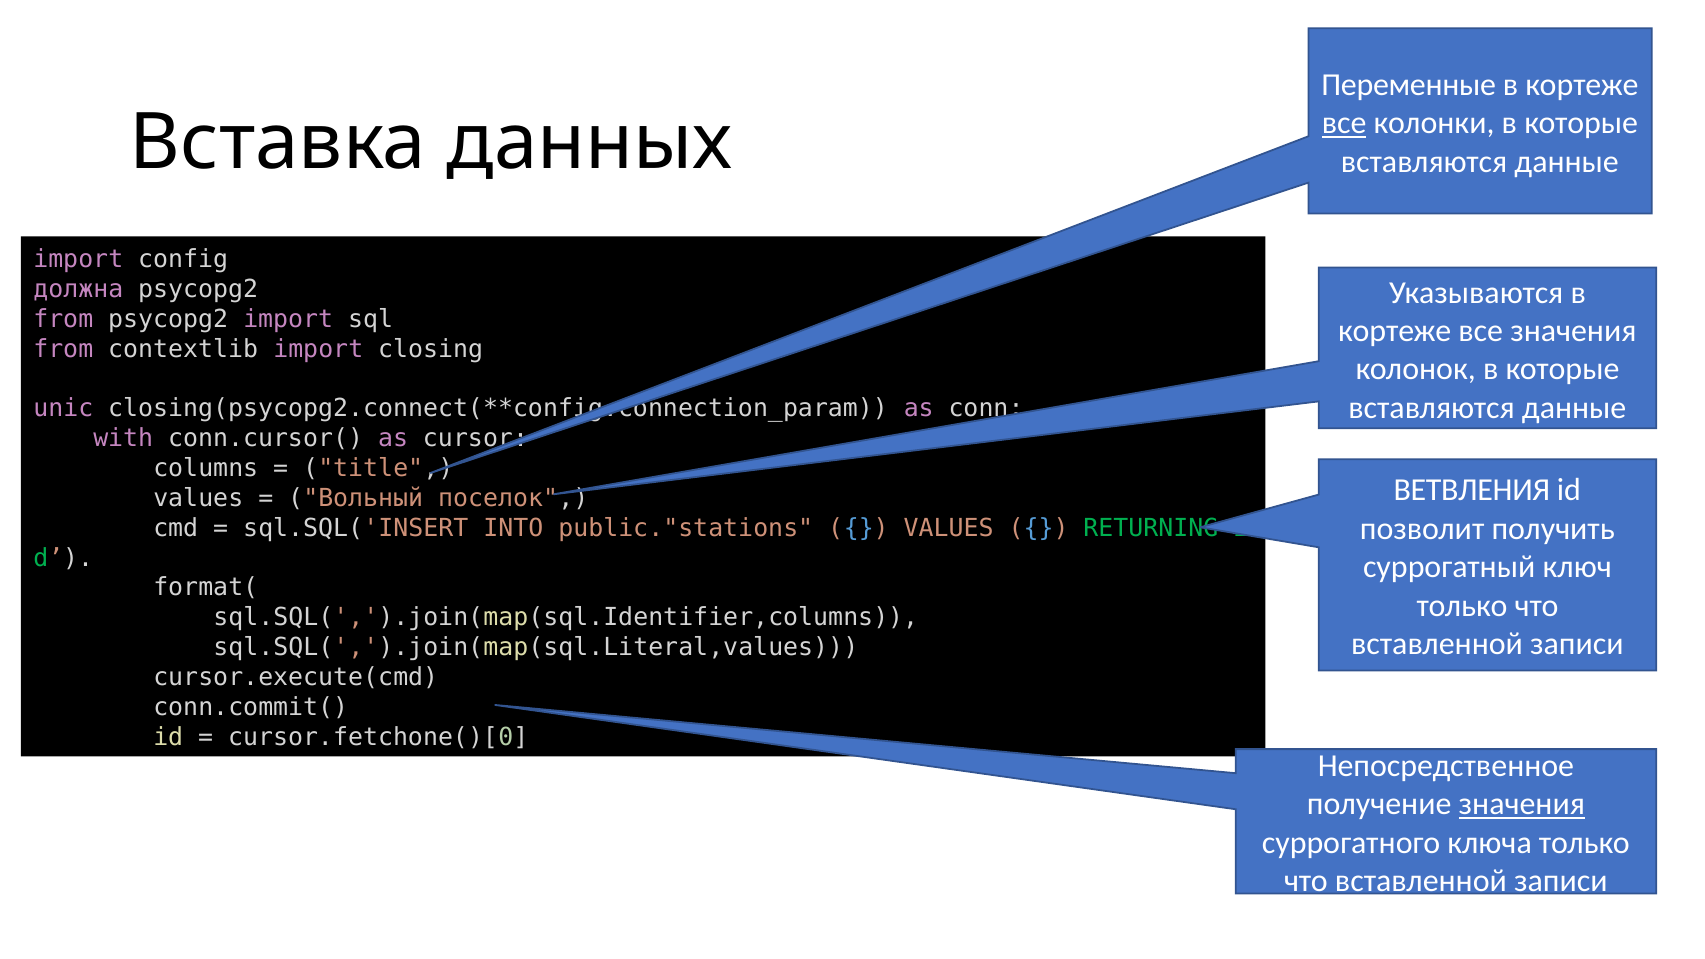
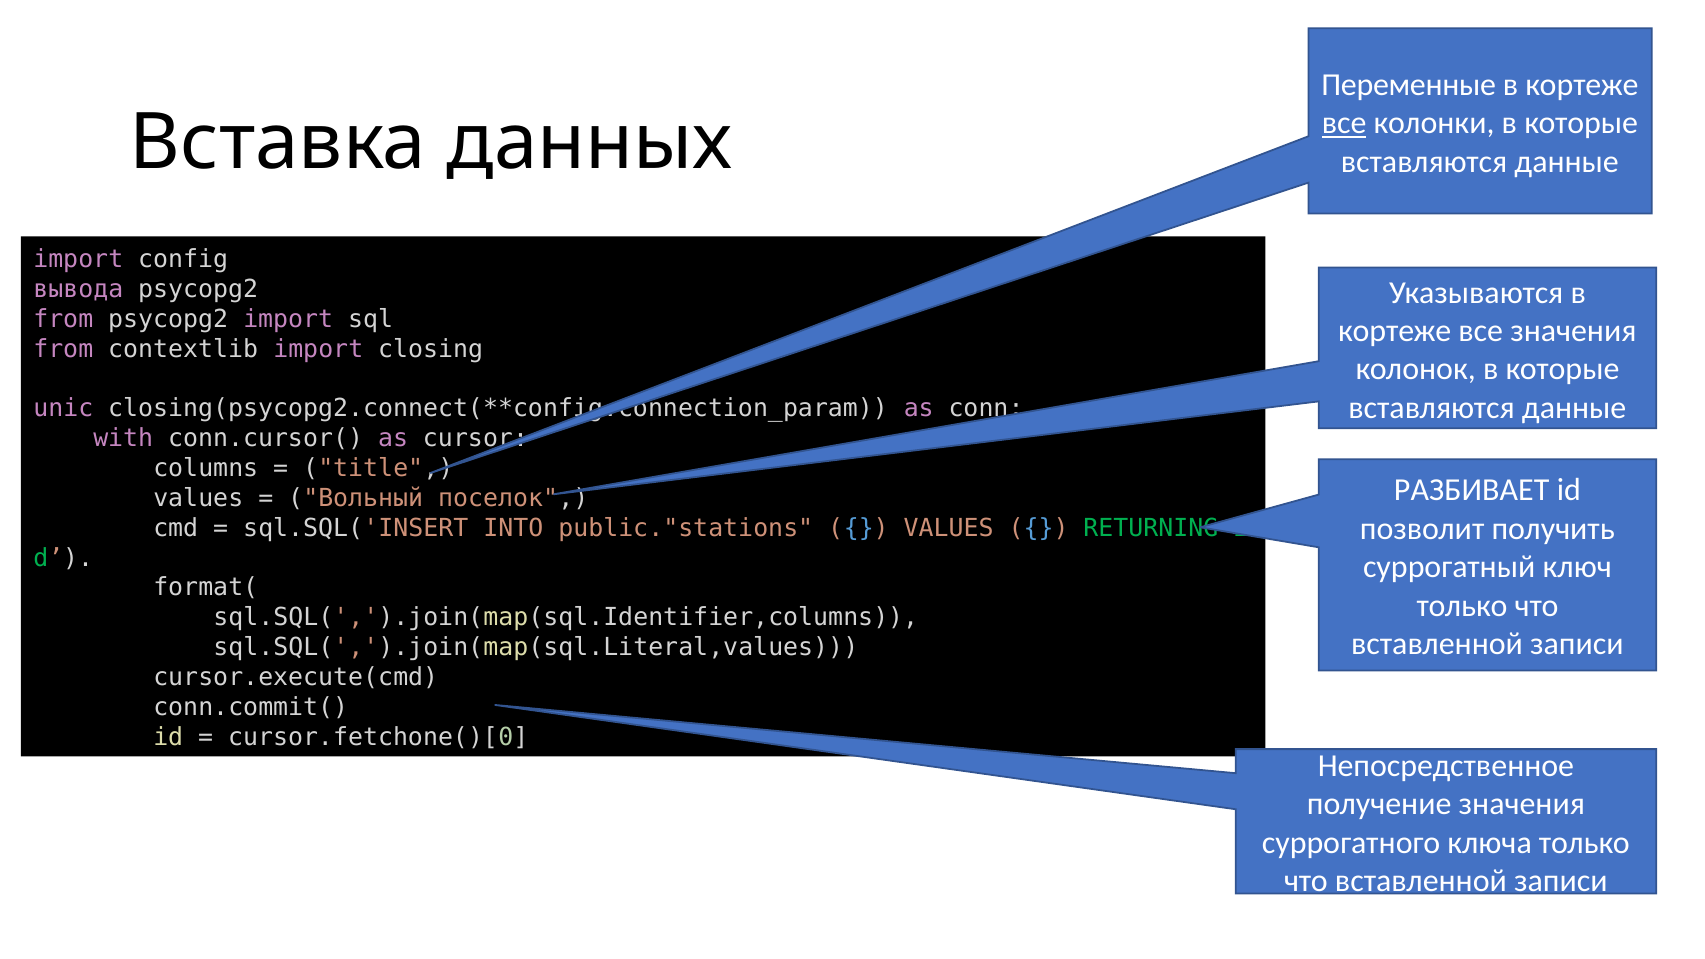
должна: должна -> вывода (78, 289)
ВЕТВЛЕНИЯ: ВЕТВЛЕНИЯ -> РАЗБИВАЕТ (1472, 490)
значения underline: present -> none (1522, 804)
